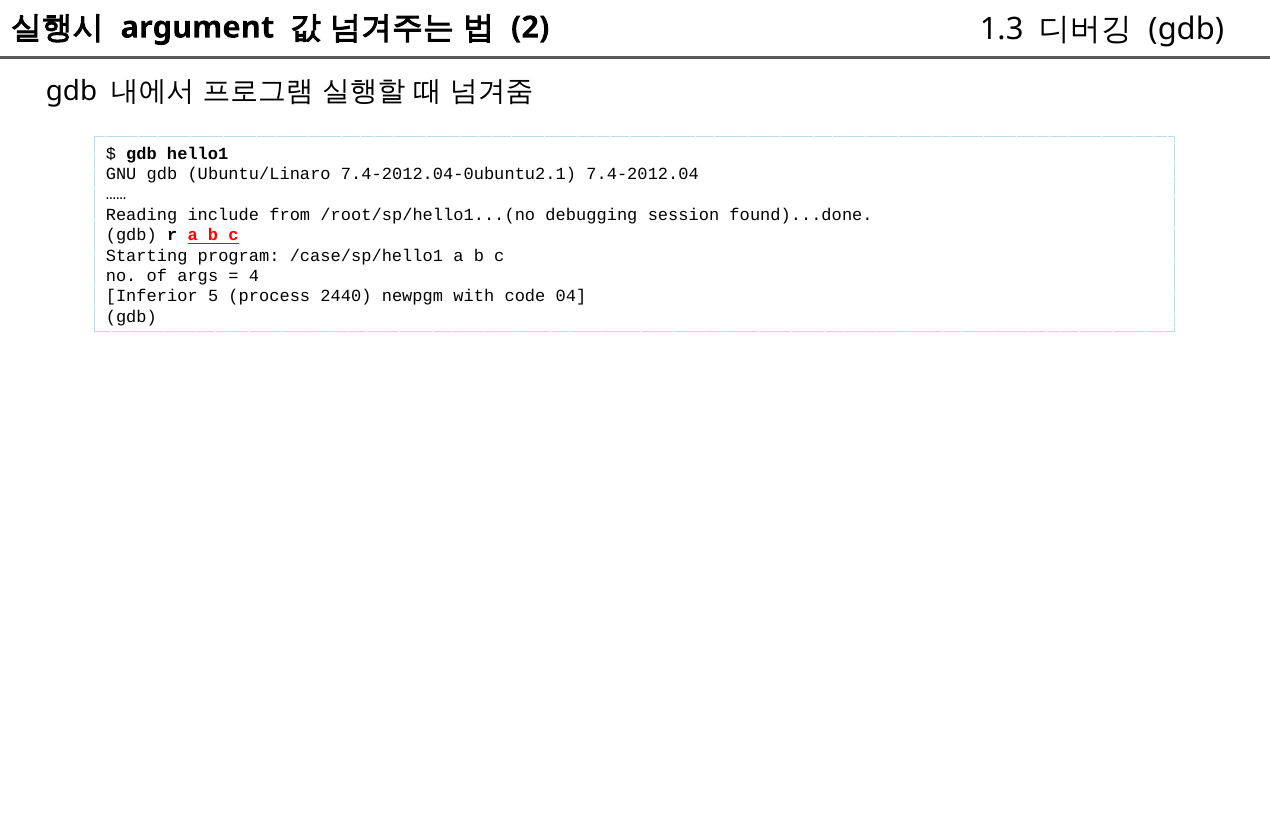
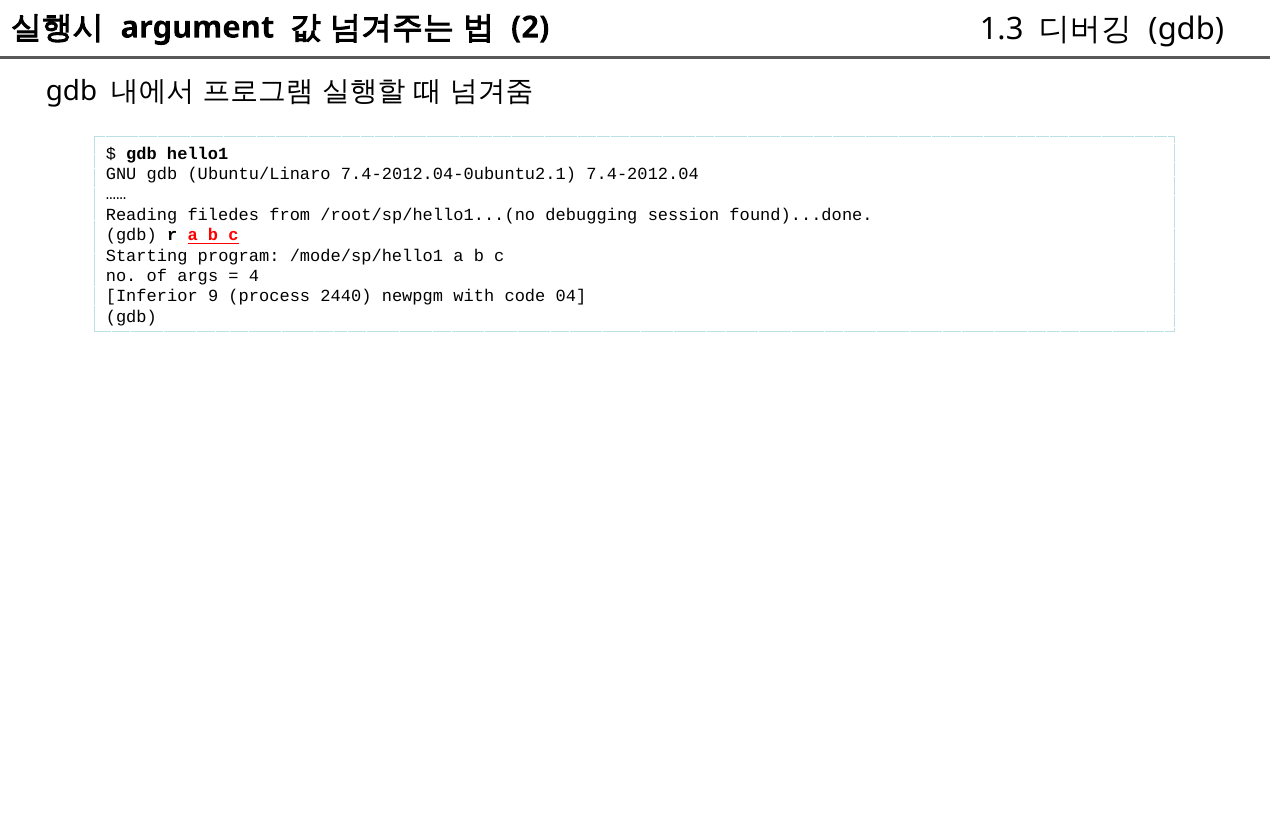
include: include -> filedes (223, 215)
/case/sp/hello1: /case/sp/hello1 -> /mode/sp/hello1 (366, 256)
5: 5 -> 9 (213, 296)
